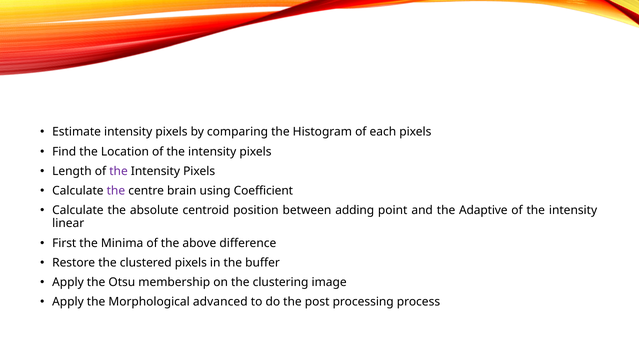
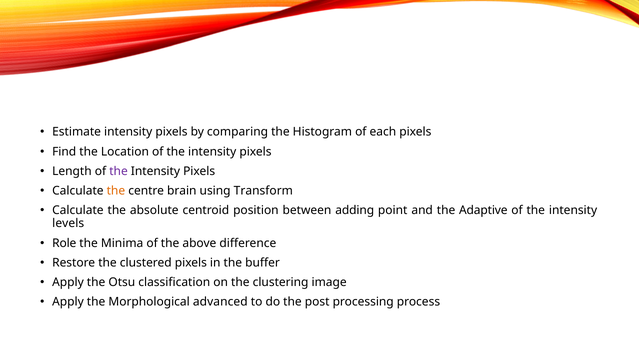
the colour: purple -> orange (116, 191)
Coefficient: Coefficient -> Transform (263, 191)
linear: linear -> levels (68, 223)
First: First -> Role (64, 243)
membership: membership -> classification (174, 282)
